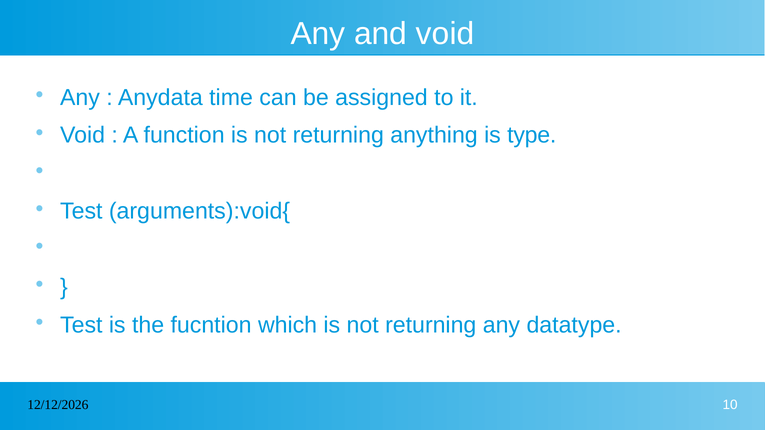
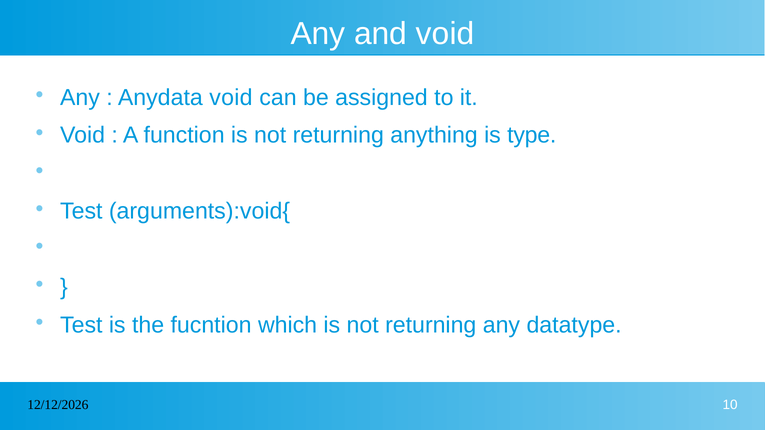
Anydata time: time -> void (231, 97)
